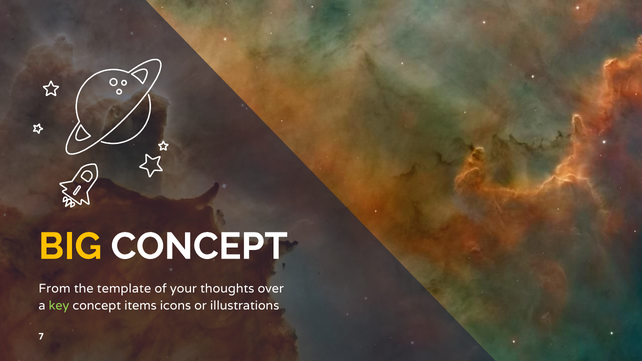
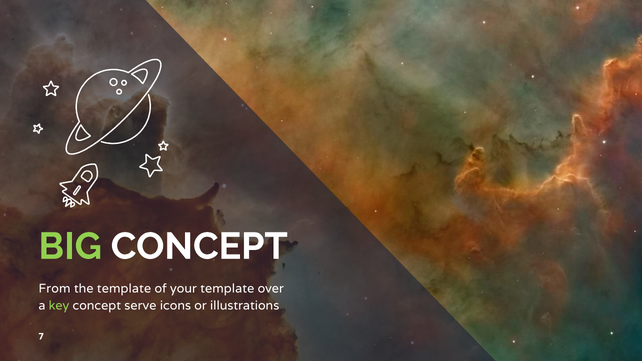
BIG colour: yellow -> light green (70, 247)
your thoughts: thoughts -> template (227, 289)
items: items -> serve (140, 306)
